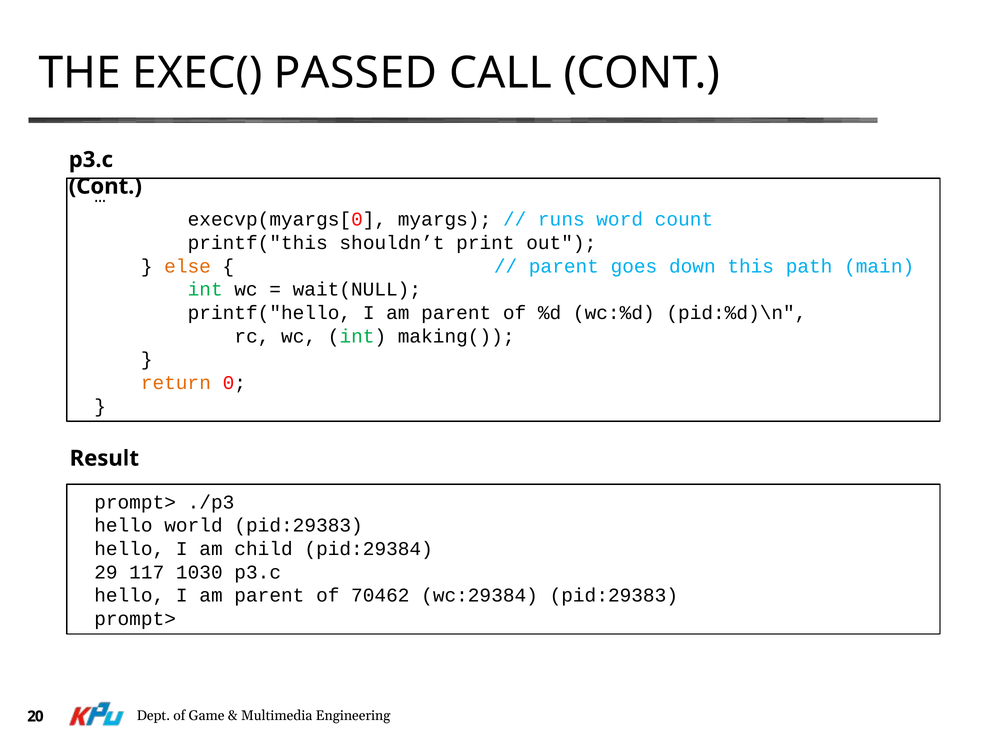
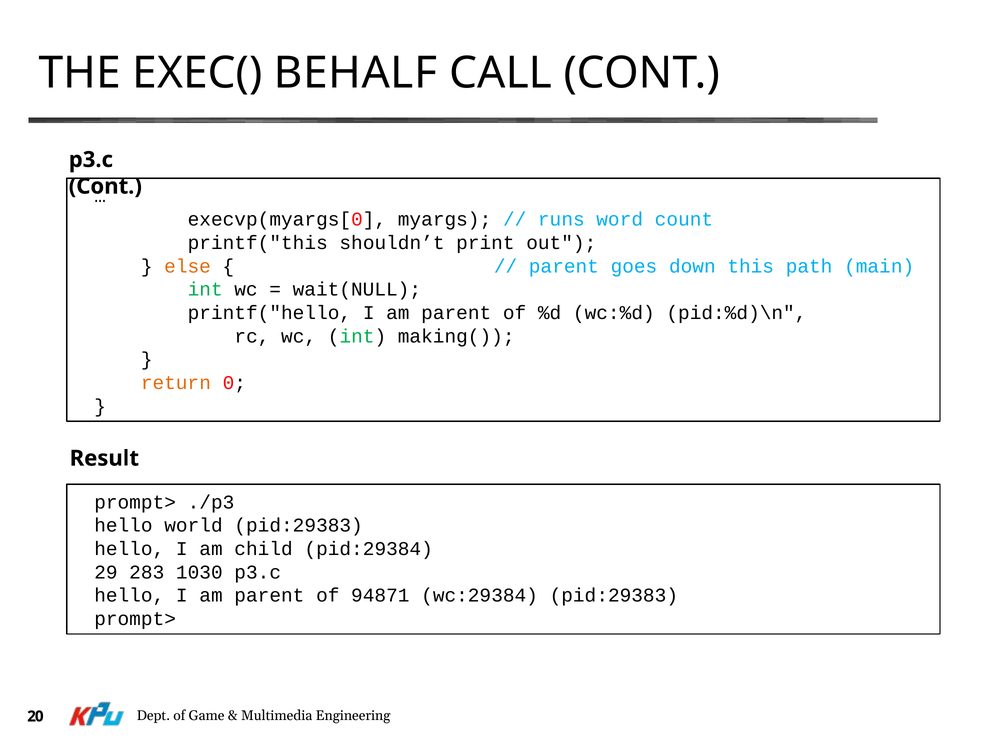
PASSED: PASSED -> BEHALF (356, 73)
117: 117 -> 283 (147, 572)
70462: 70462 -> 94871 (380, 595)
